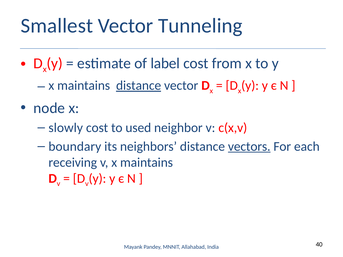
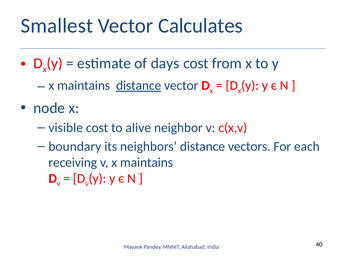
Tunneling: Tunneling -> Calculates (200, 26)
label: label -> days (165, 63)
slowly: slowly -> visible (66, 128)
used: used -> alive (138, 128)
vectors underline: present -> none (249, 147)
